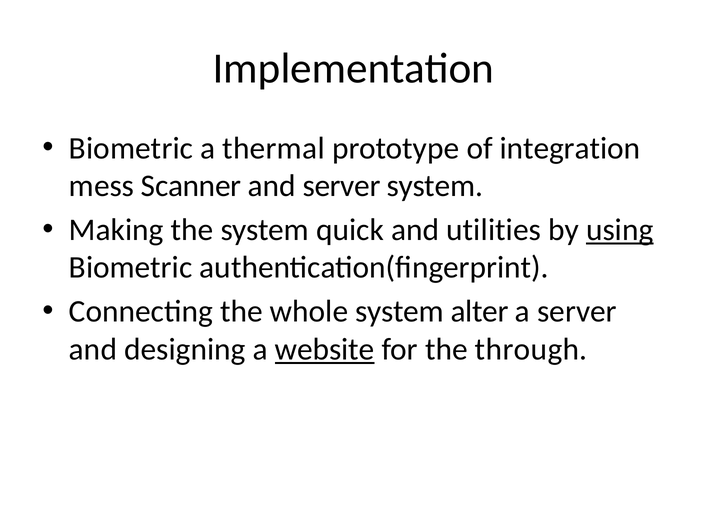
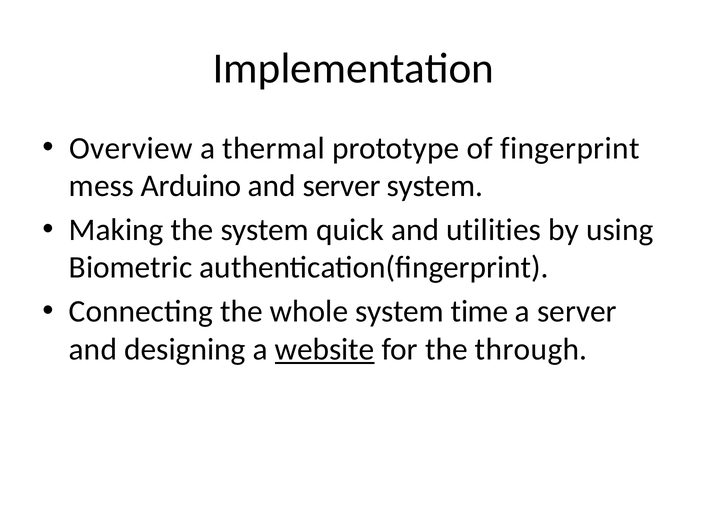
Biometric: Biometric -> Overview (131, 148)
integration: integration -> fingerprint (570, 148)
Scanner: Scanner -> Arduino (191, 186)
using underline: present -> none (620, 230)
alter: alter -> time (480, 312)
